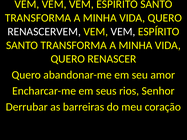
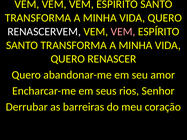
VEM colour: white -> pink (123, 32)
